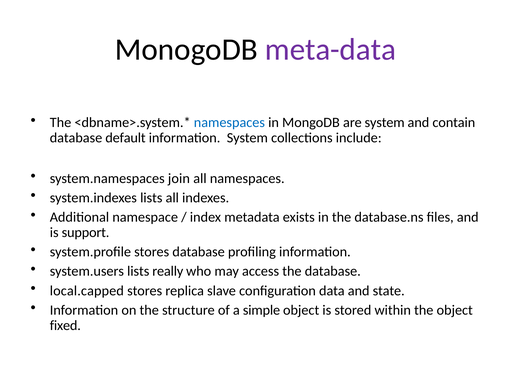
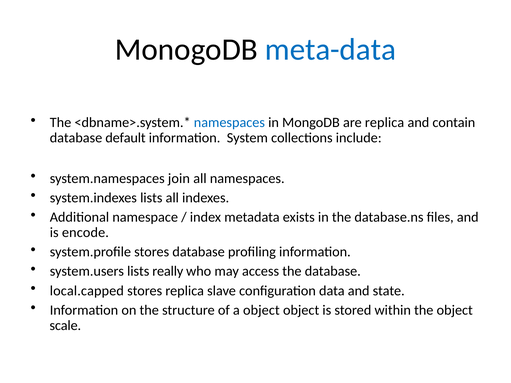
meta-data colour: purple -> blue (330, 49)
are system: system -> replica (385, 123)
support: support -> encode (85, 233)
a simple: simple -> object (261, 310)
fixed: fixed -> scale (65, 326)
